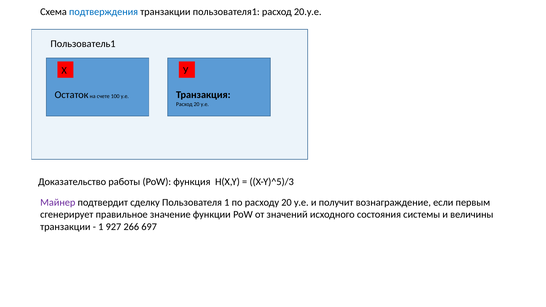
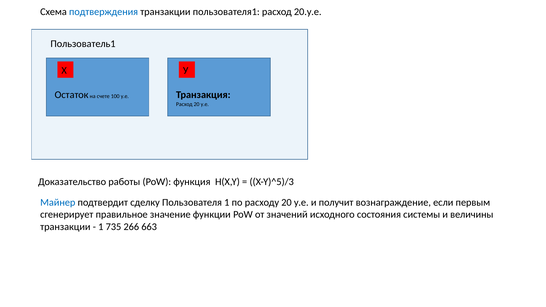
Майнер colour: purple -> blue (58, 202)
927: 927 -> 735 (113, 227)
697: 697 -> 663 (149, 227)
